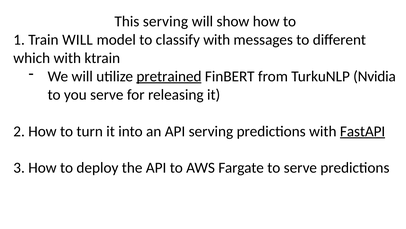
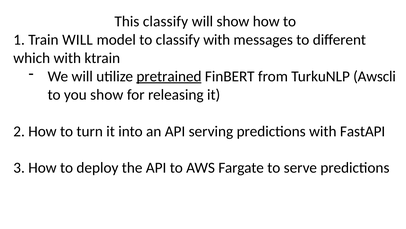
This serving: serving -> classify (165, 21)
Nvidia: Nvidia -> Awscli (375, 76)
you serve: serve -> show (107, 94)
FastAPI underline: present -> none (363, 131)
